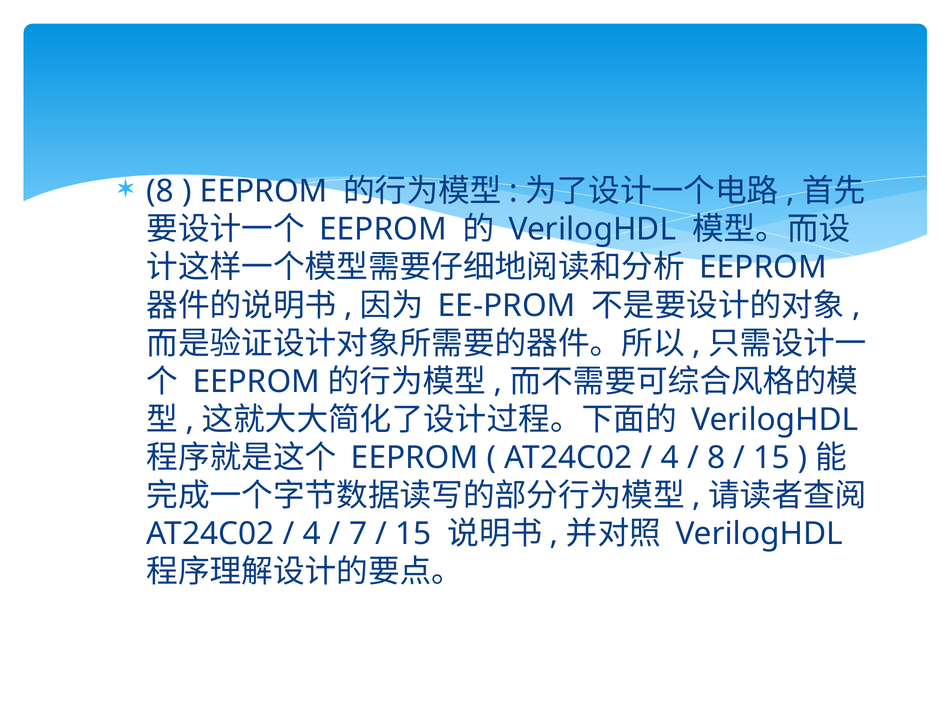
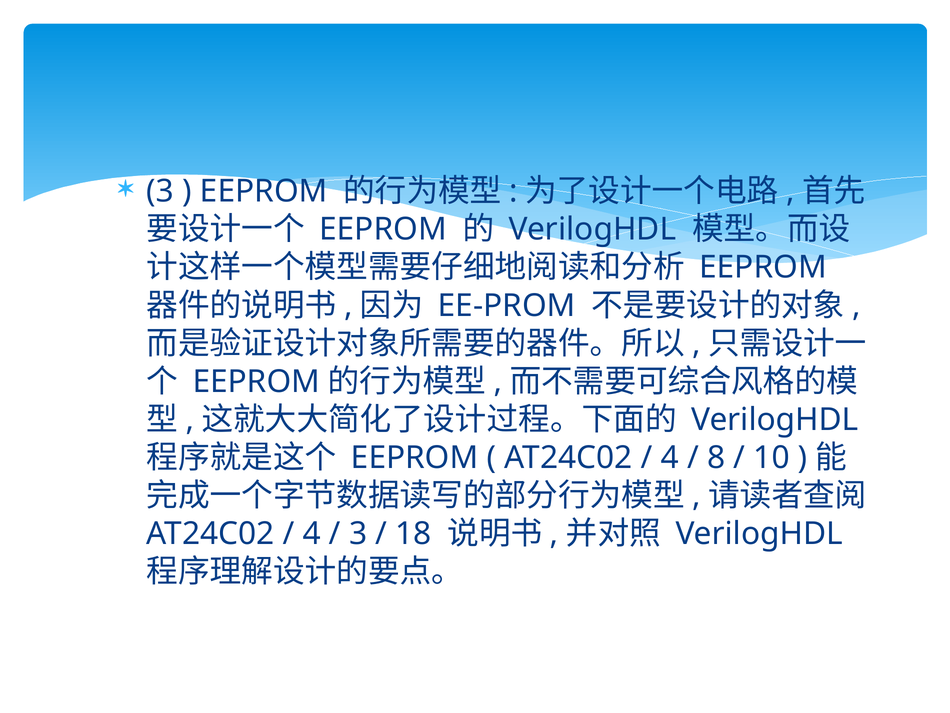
8: 8 -> 3 (160, 191)
15: 15 -> 10 (772, 457)
7: 7 -> 3 (358, 533)
15: 15 -> 18 (413, 533)
